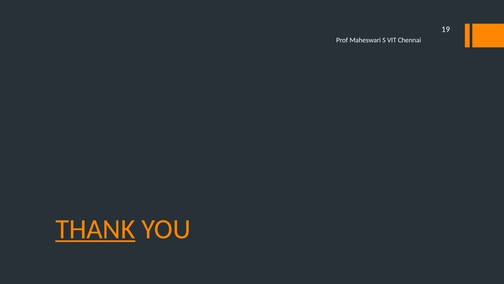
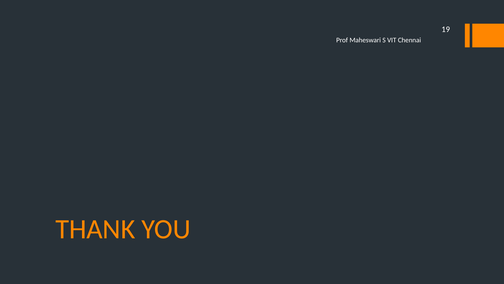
THANK underline: present -> none (95, 229)
